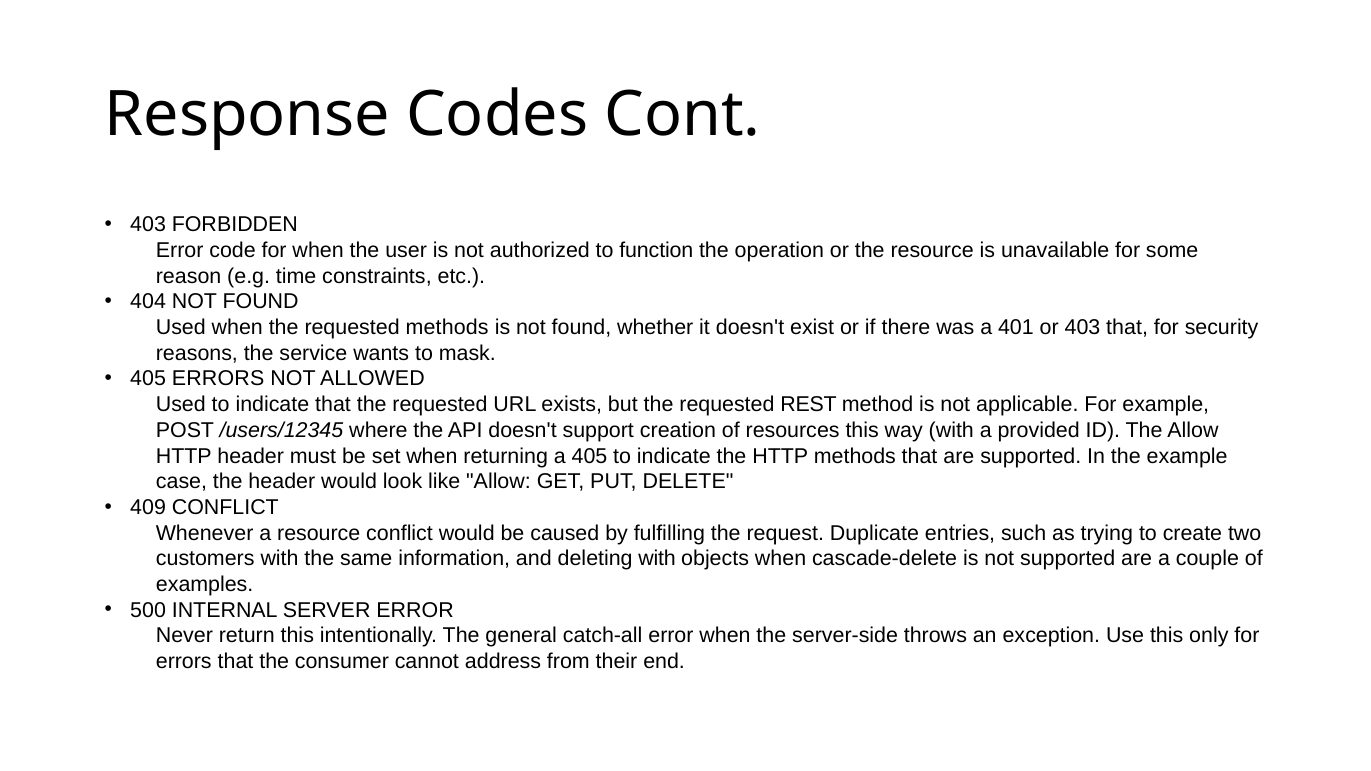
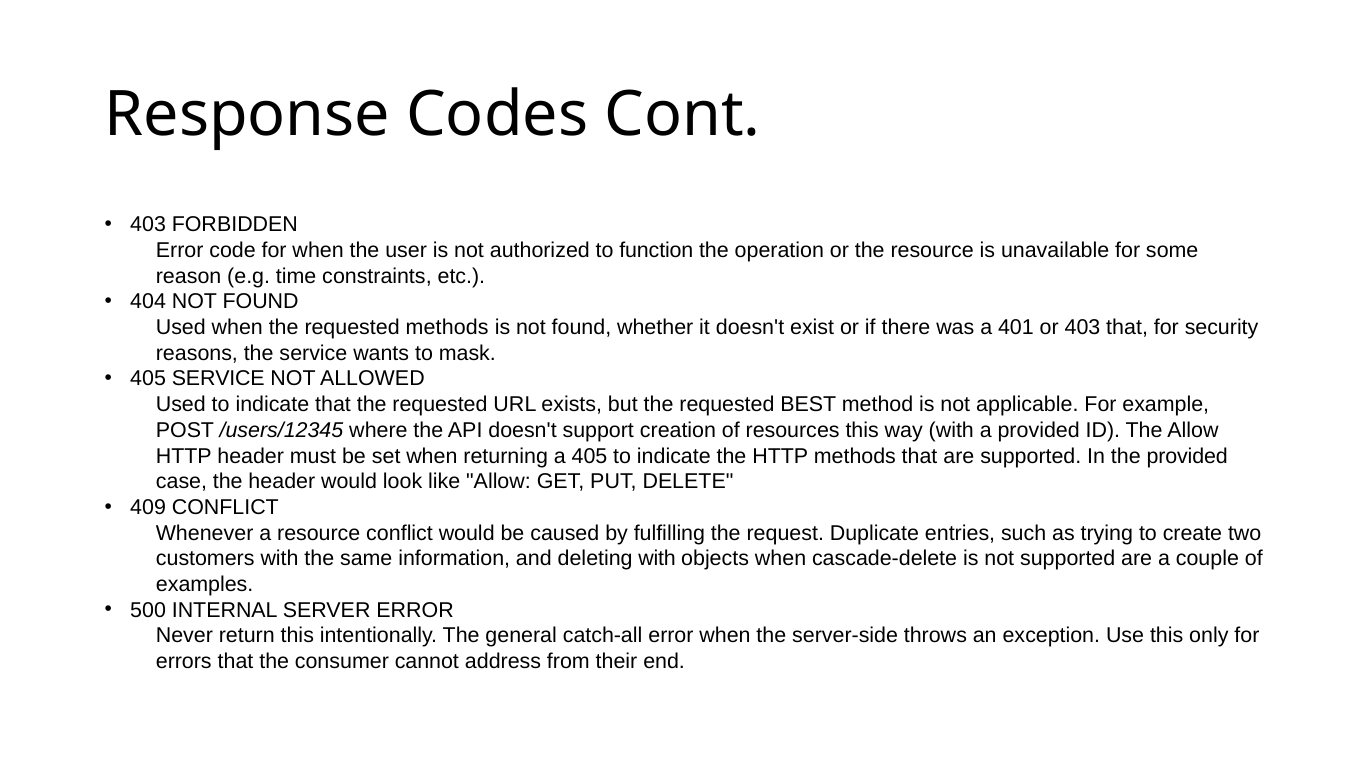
405 ERRORS: ERRORS -> SERVICE (218, 379)
REST: REST -> BEST (808, 405)
the example: example -> provided (1187, 456)
